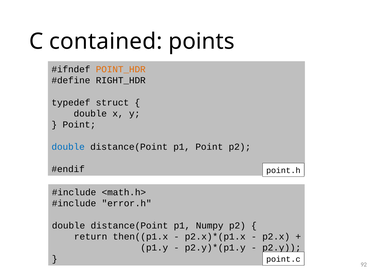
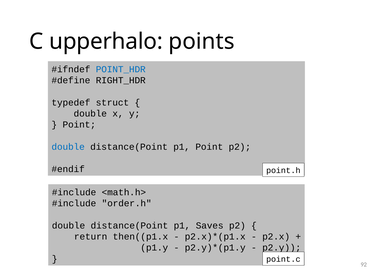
contained: contained -> upperhalo (106, 41)
POINT_HDR colour: orange -> blue (121, 69)
error.h: error.h -> order.h (127, 203)
Numpy: Numpy -> Saves (210, 225)
